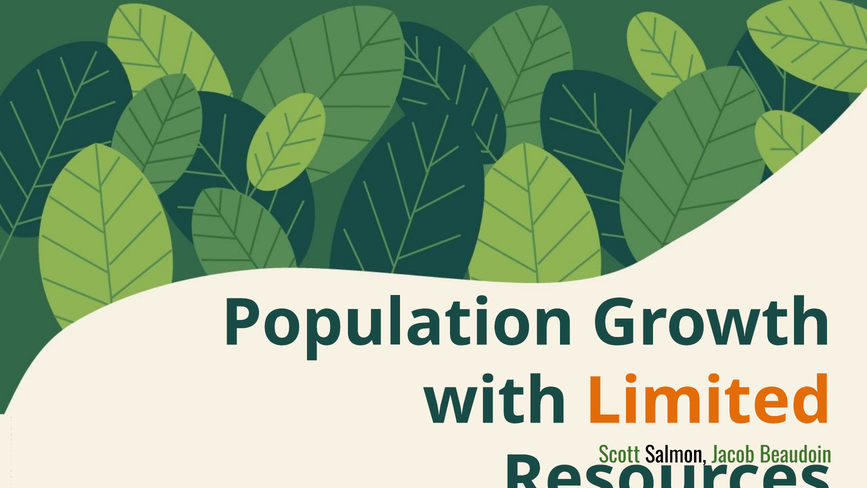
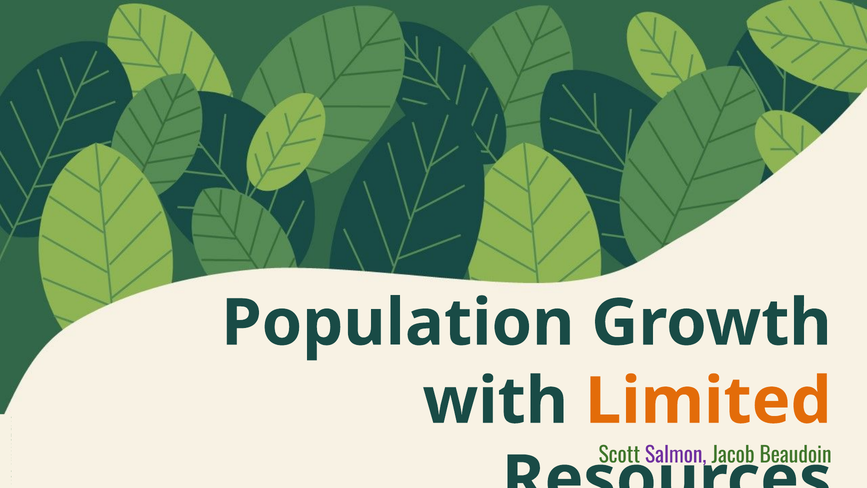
Salmon colour: black -> purple (676, 455)
